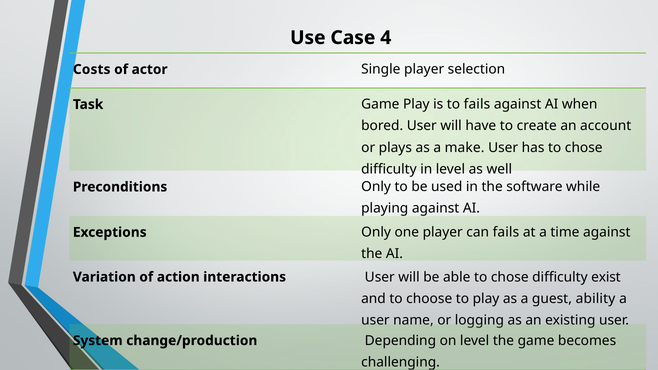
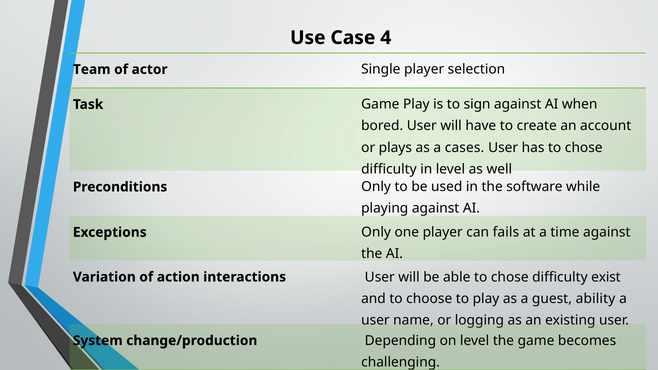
Costs: Costs -> Team (92, 69)
to fails: fails -> sign (477, 104)
make: make -> cases (465, 148)
